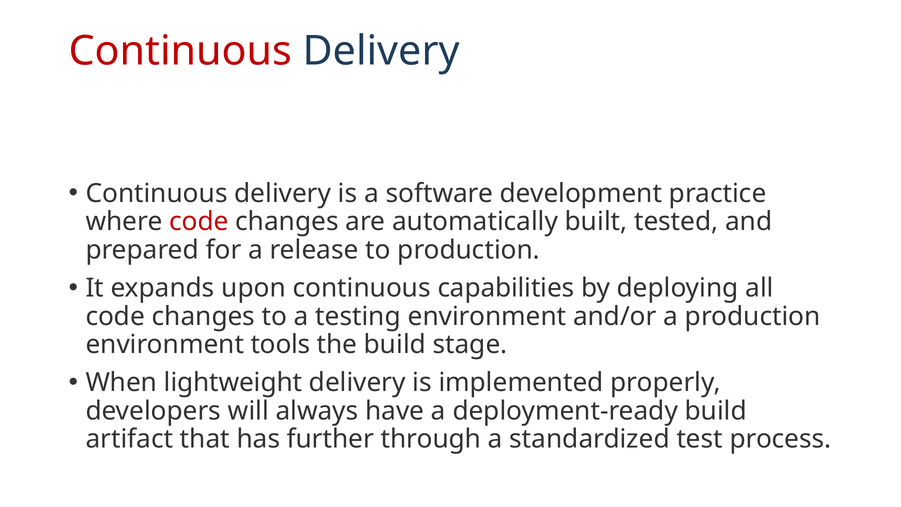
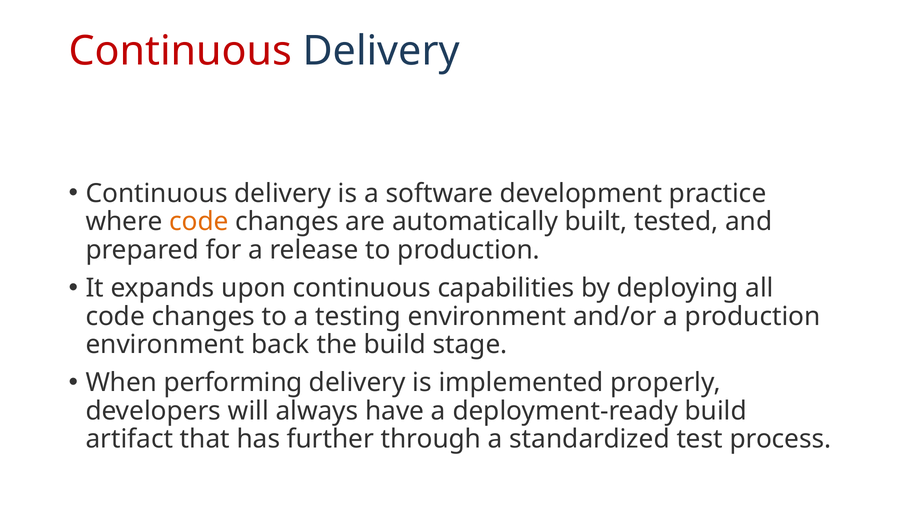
code colour: red -> orange (199, 222)
tools: tools -> back (280, 345)
lightweight: lightweight -> performing (233, 382)
